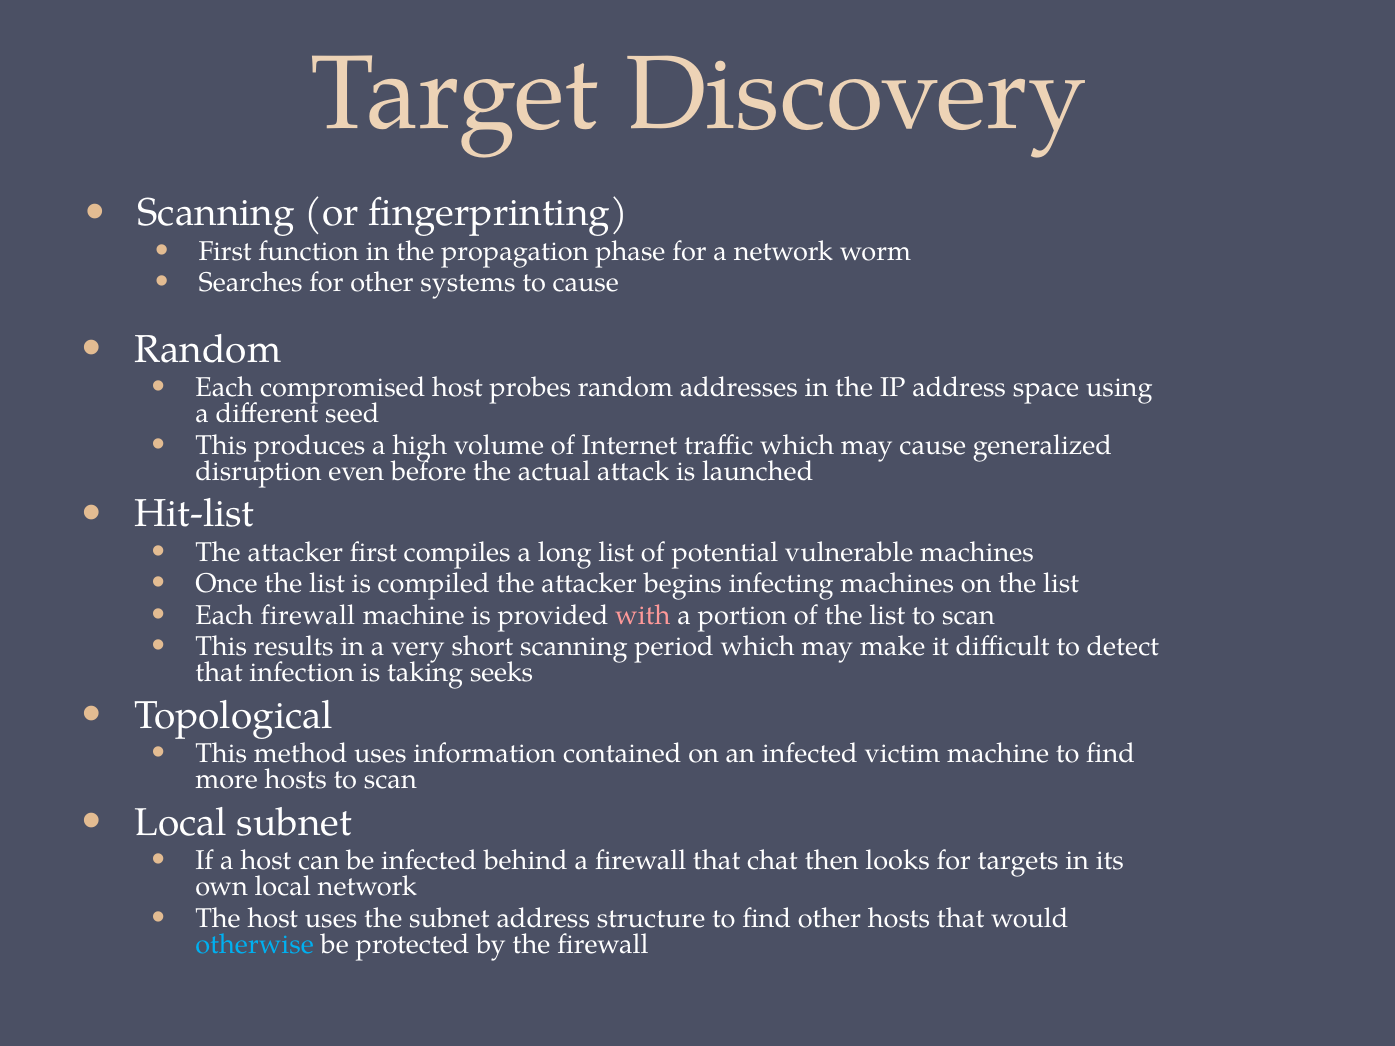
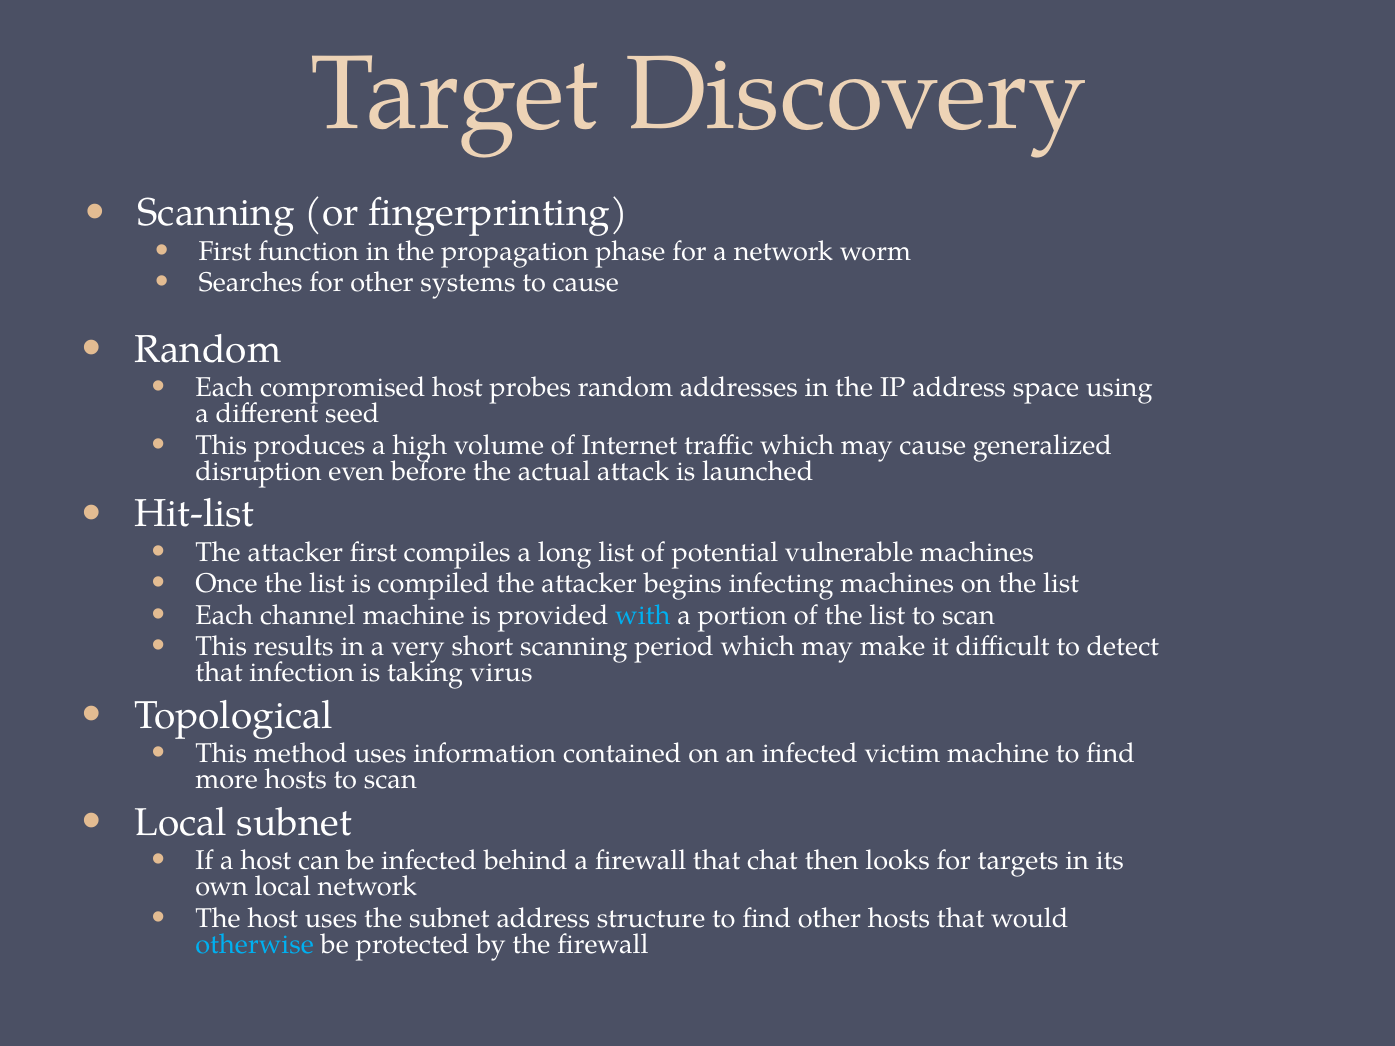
Each firewall: firewall -> channel (308, 615)
with colour: pink -> light blue (643, 615)
seeks: seeks -> virus (501, 673)
